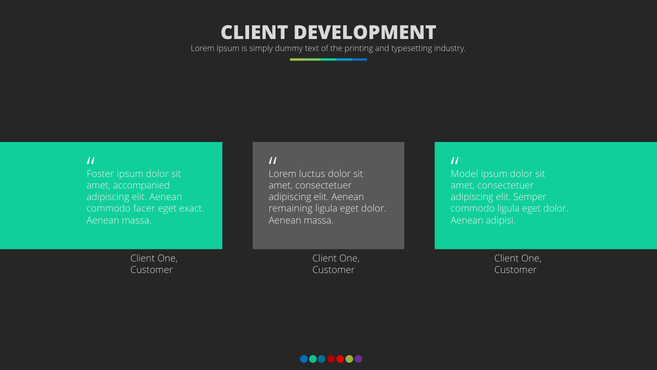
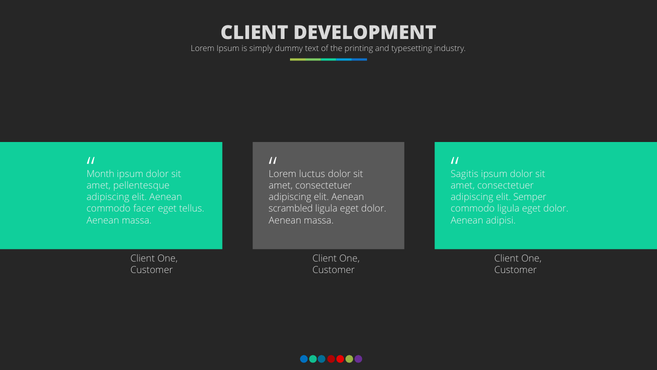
Foster: Foster -> Month (101, 174)
Model: Model -> Sagitis (465, 174)
accompanied: accompanied -> pellentesque (141, 186)
exact: exact -> tellus (192, 209)
remaining: remaining -> scrambled (291, 209)
